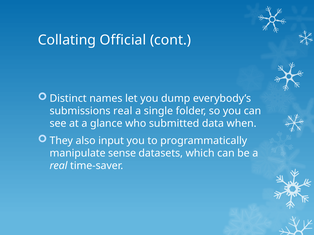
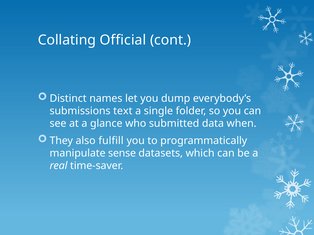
submissions real: real -> text (123, 111)
input: input -> fulfill (111, 141)
